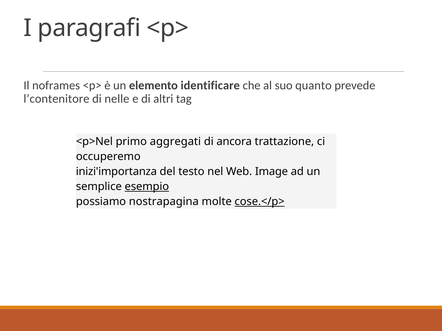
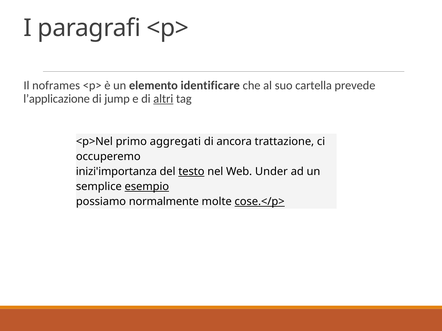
quanto: quanto -> cartella (314, 86)
l’contenitore: l’contenitore -> l’applicazione (57, 99)
nelle: nelle -> jump (117, 99)
altri underline: none -> present (163, 99)
testo underline: none -> present (191, 172)
Image: Image -> Under (271, 172)
nostrapagina: nostrapagina -> normalmente (164, 202)
